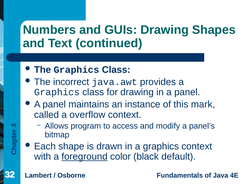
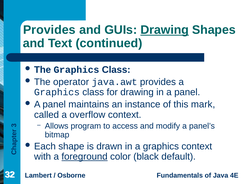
Numbers: Numbers -> Provides (49, 30)
Drawing underline: none -> present (165, 30)
incorrect: incorrect -> operator (71, 82)
